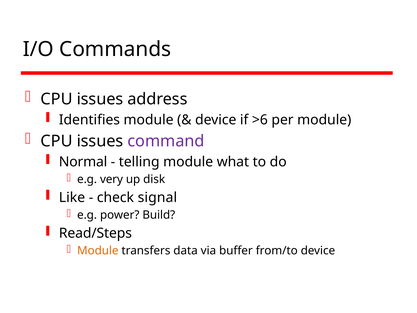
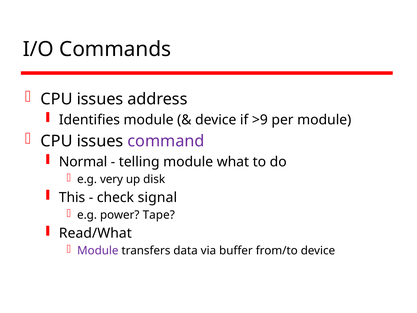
>6: >6 -> >9 (260, 120)
Like: Like -> This (72, 198)
Build: Build -> Tape (159, 215)
Read/Steps: Read/Steps -> Read/What (95, 233)
Module colour: orange -> purple (98, 251)
